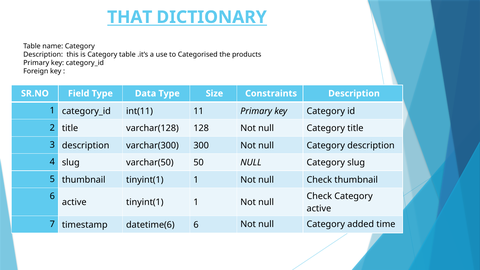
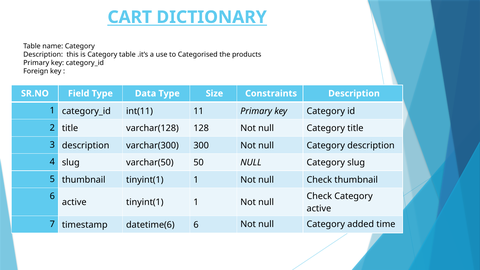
THAT: THAT -> CART (130, 17)
